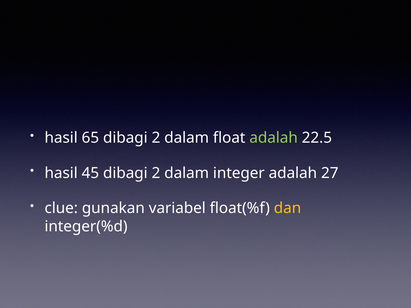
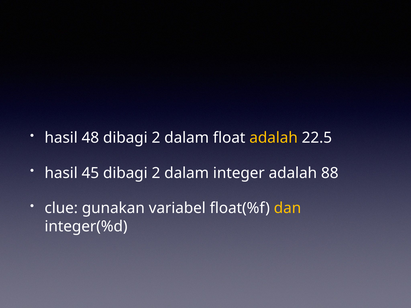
65: 65 -> 48 (90, 138)
adalah colour: light green -> yellow (274, 138)
27: 27 -> 88 (330, 173)
